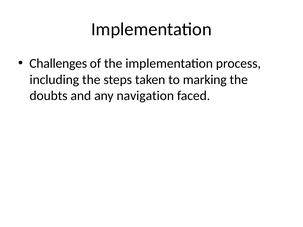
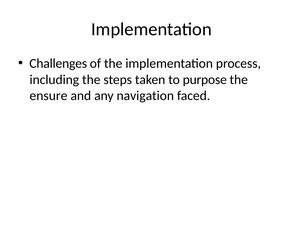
marking: marking -> purpose (205, 80)
doubts: doubts -> ensure (48, 96)
